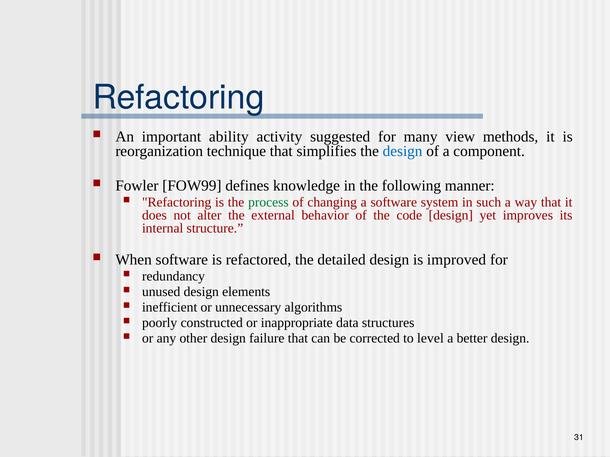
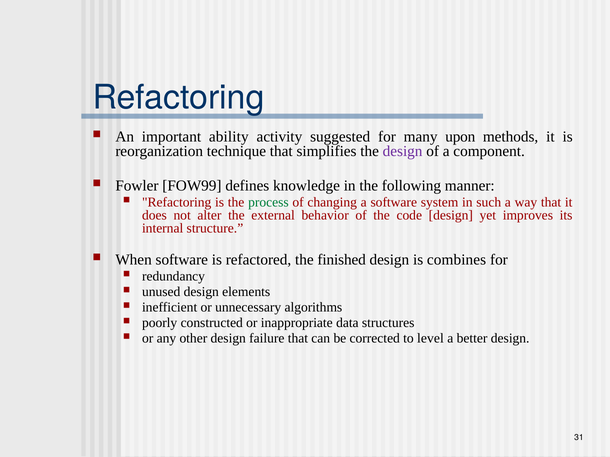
view: view -> upon (460, 137)
design colour: blue -> purple (403, 151)
detailed: detailed -> finished (342, 260)
improved: improved -> combines (457, 260)
